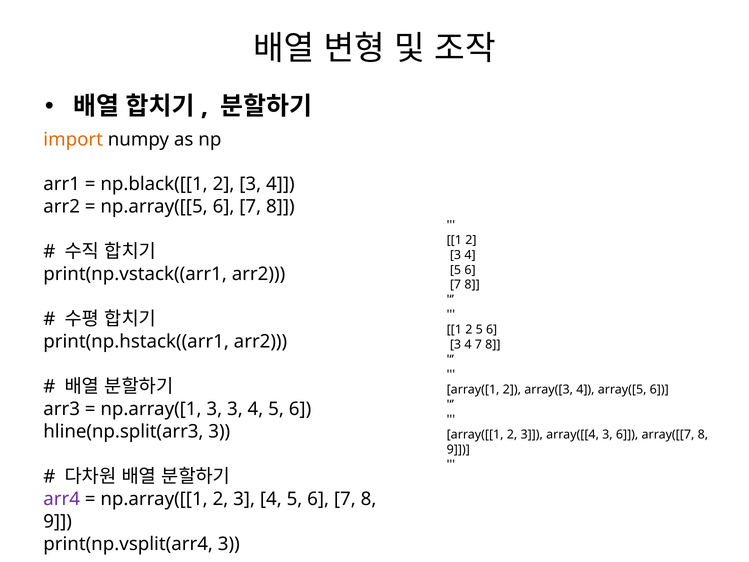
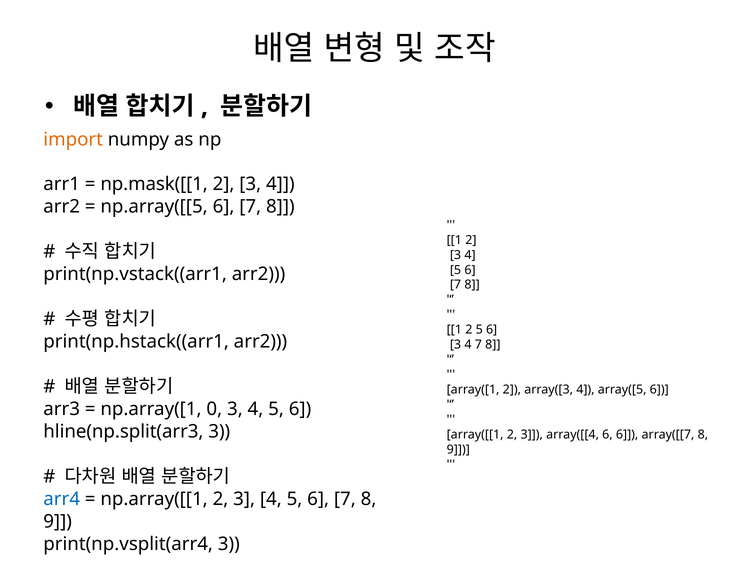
np.black([[1: np.black([[1 -> np.mask([[1 (154, 184)
np.array([1 3: 3 -> 0 (214, 409)
array([[4 3: 3 -> 6 (607, 435)
arr4 colour: purple -> blue (62, 499)
